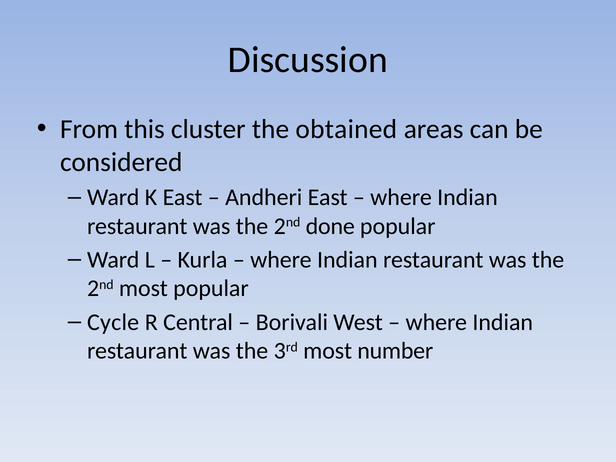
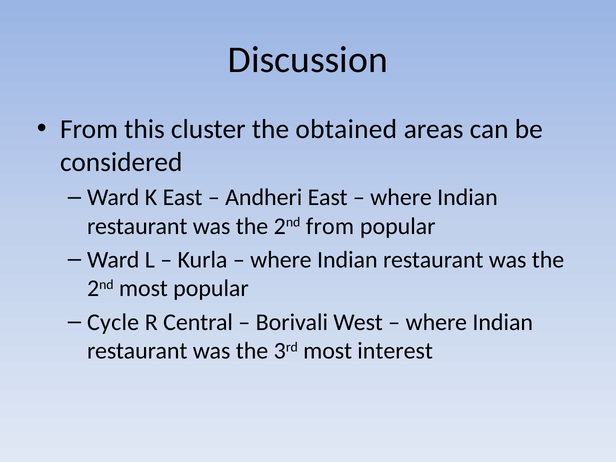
2nd done: done -> from (330, 226)
number: number -> interest (395, 351)
